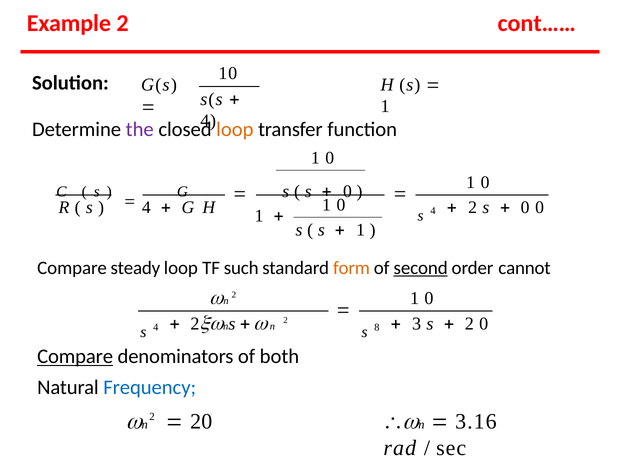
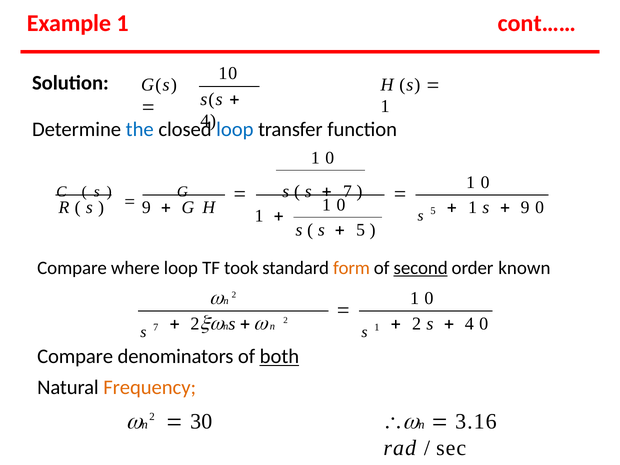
Example 2: 2 -> 1 (123, 23)
the colour: purple -> blue (140, 129)
loop colour: orange -> blue (235, 129)
0: 0 -> 7 (347, 192)
4: 4 -> 9 (146, 208)
2: 2 -> 1 (473, 208)
0: 0 -> 9 (525, 208)
4: 4 -> 5 (433, 211)
1: 1 -> 5 (361, 230)
steady: steady -> where (135, 268)
such: such -> took (241, 268)
cannot: cannot -> known (524, 268)
3: 3 -> 2 (417, 324)
2: 2 -> 4 (469, 324)
4: 4 -> 7 (156, 327)
s 8: 8 -> 1 (377, 327)
Compare underline: present -> none (75, 357)
both underline: none -> present (279, 357)
Frequency colour: blue -> orange (150, 388)
20: 20 -> 30 (201, 421)
